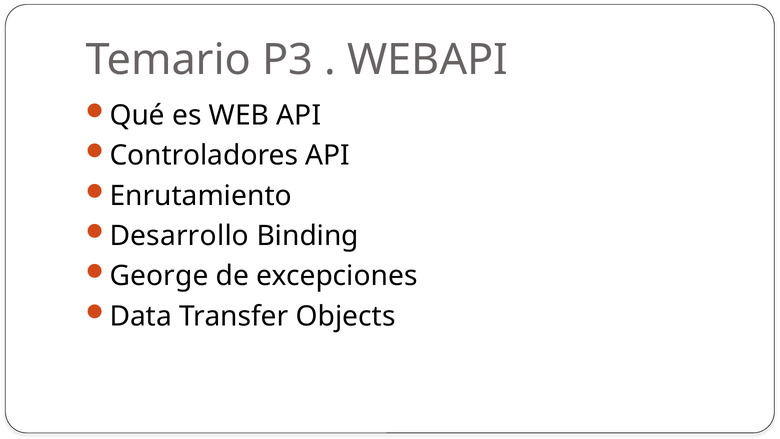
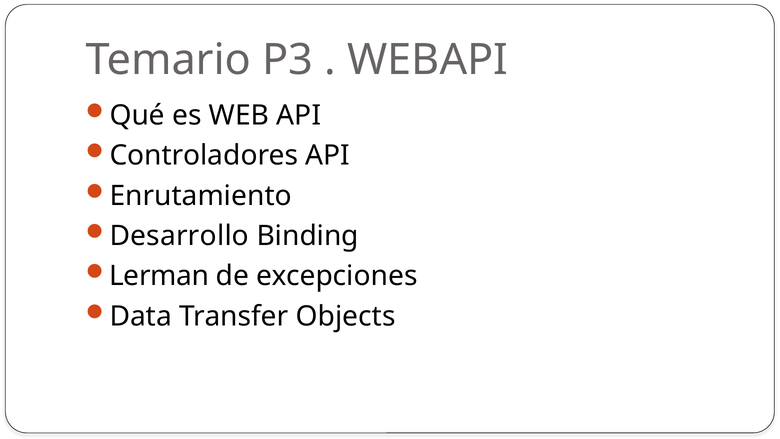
George: George -> Lerman (159, 276)
